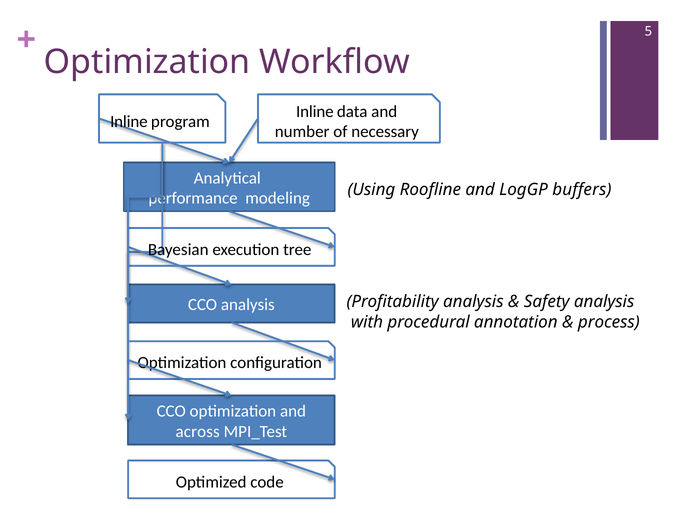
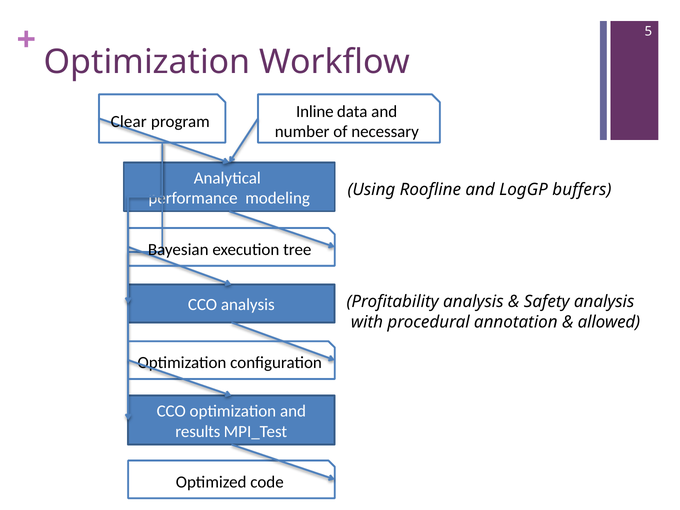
Inline: Inline -> Clear (129, 122)
process: process -> allowed (609, 322)
across: across -> results (198, 431)
